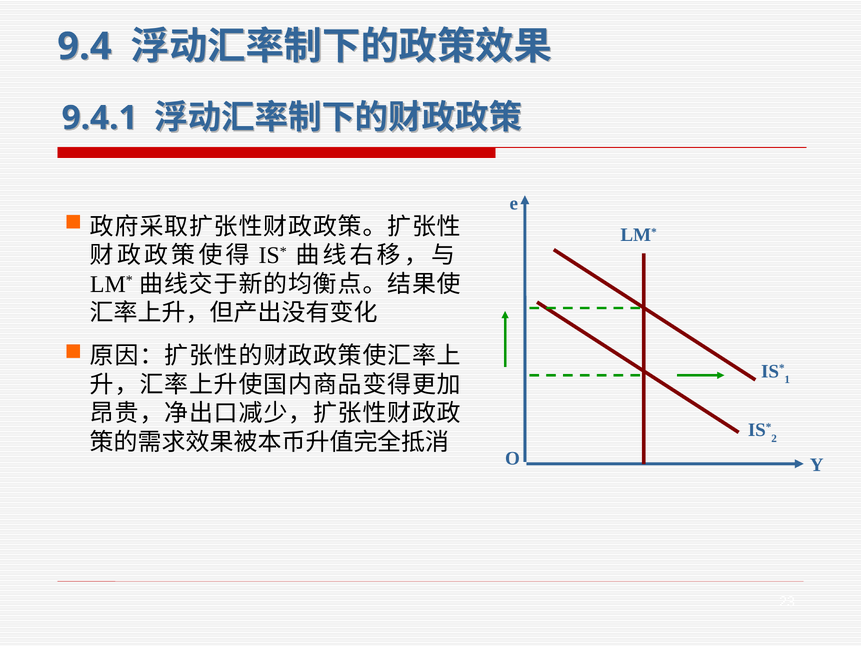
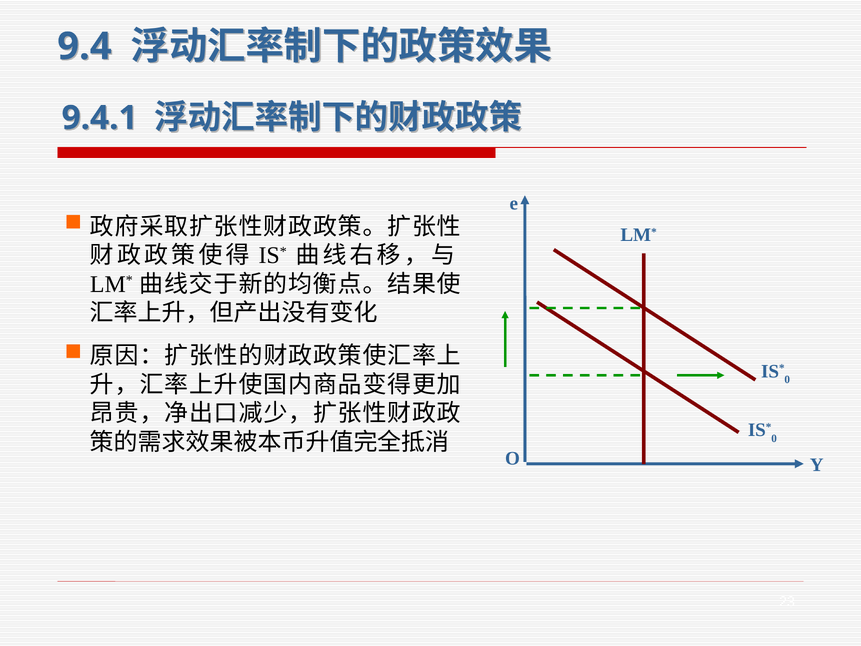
1: 1 -> 0 (787, 379)
2: 2 -> 0 (774, 438)
